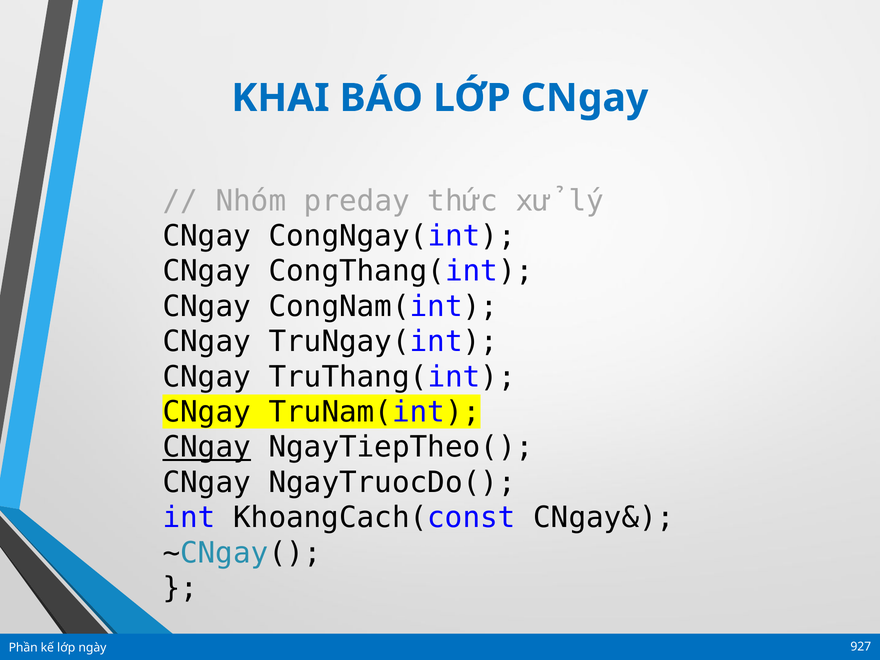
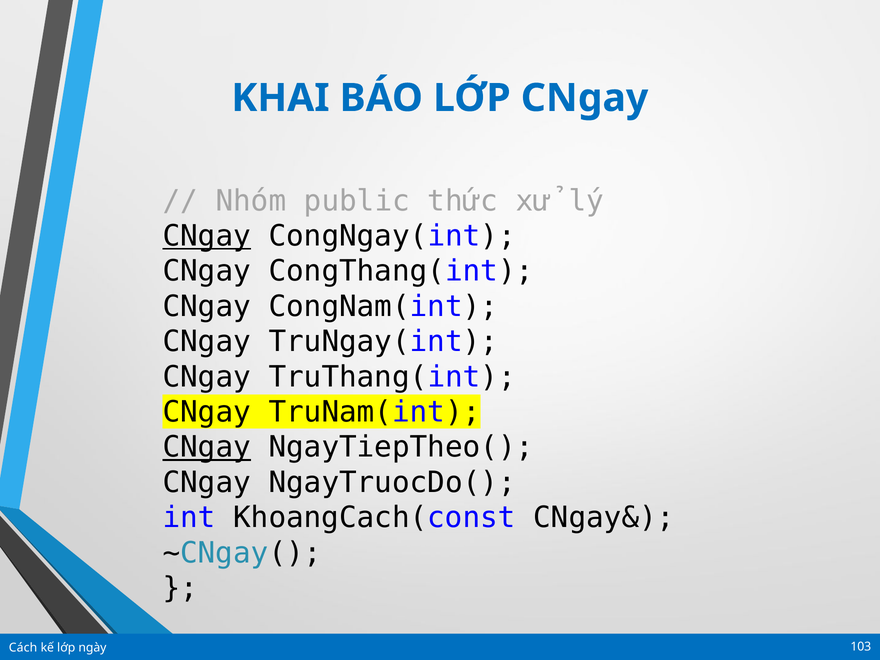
preday: preday -> public (357, 201)
CNgay underline: none -> present (207, 236)
Phần: Phần -> Cách (23, 648)
927: 927 -> 103 (861, 647)
